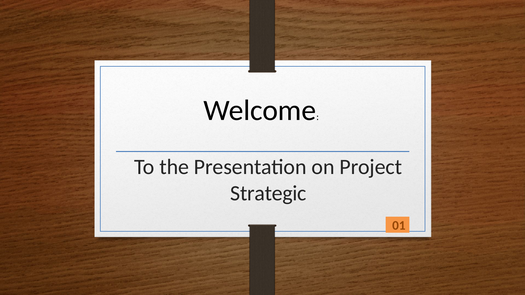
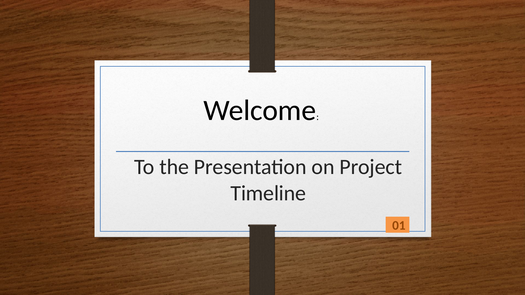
Strategic: Strategic -> Timeline (268, 193)
